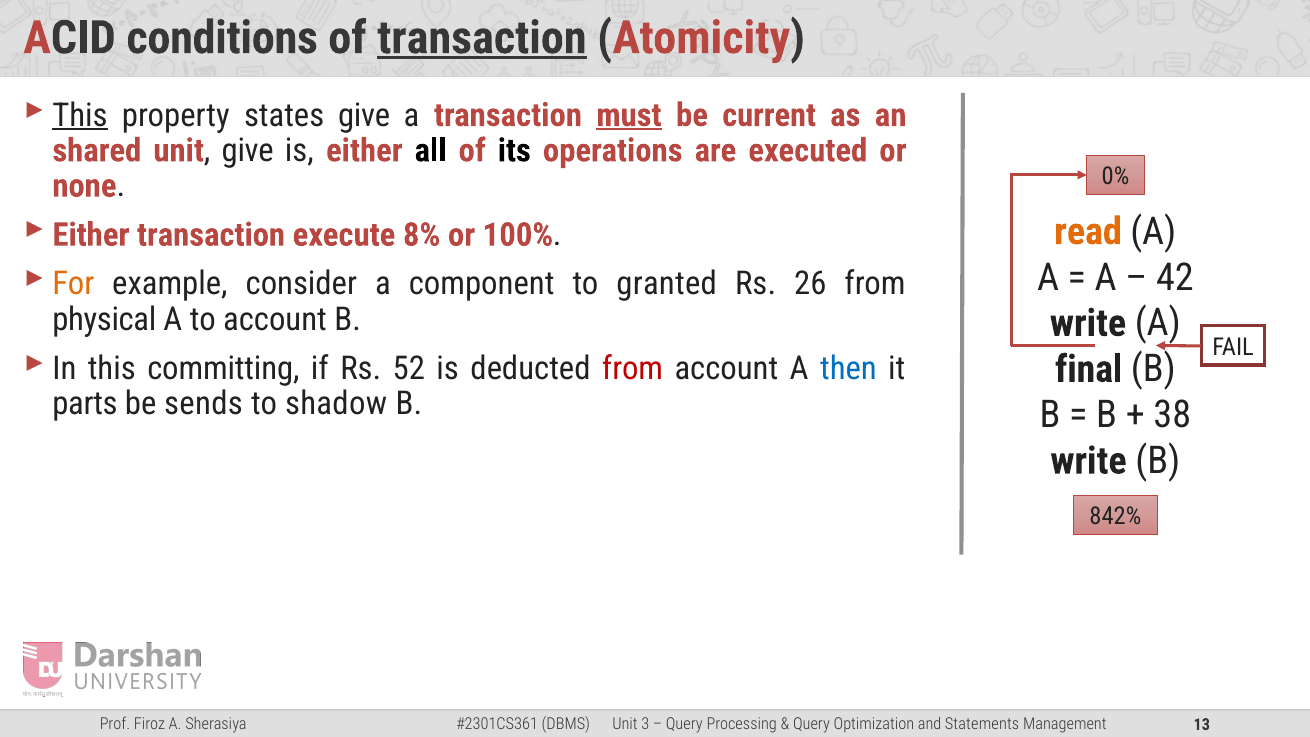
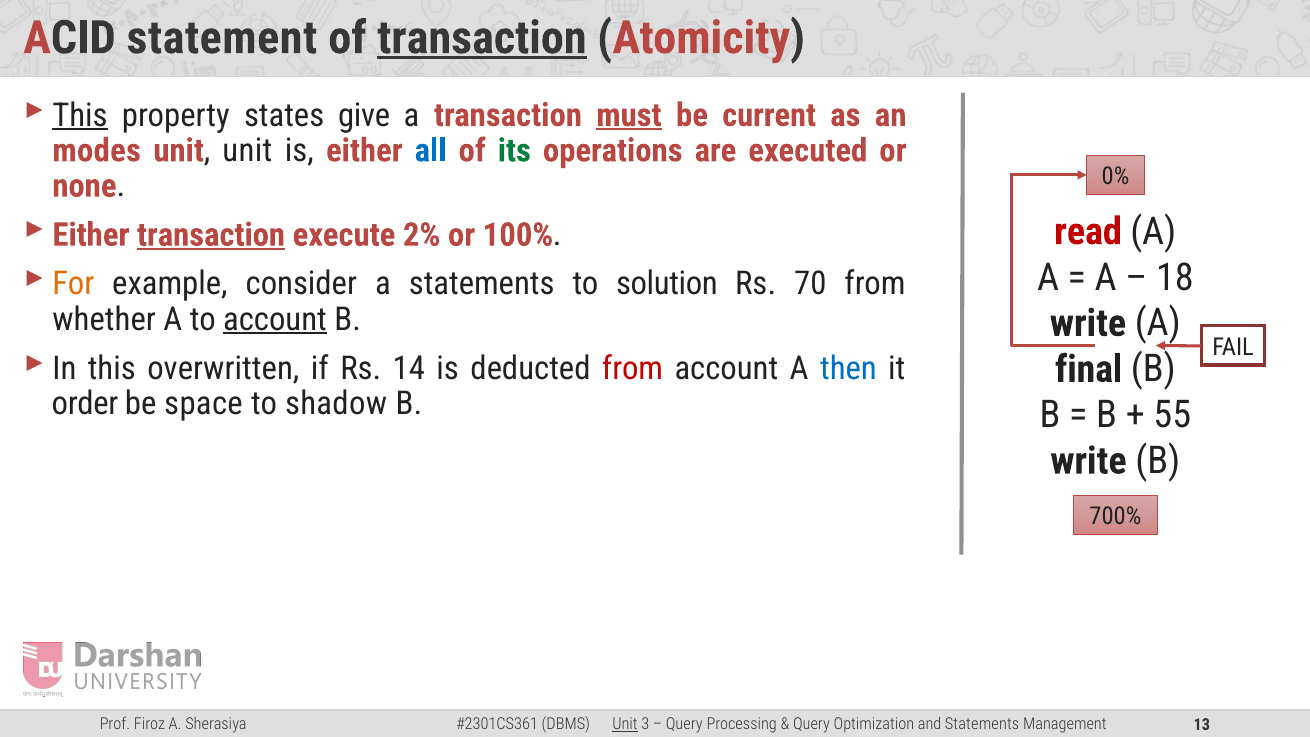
conditions: conditions -> statement (222, 38)
shared: shared -> modes (97, 151)
unit give: give -> unit (247, 151)
all colour: black -> blue (431, 151)
its colour: black -> green (514, 151)
read colour: orange -> red (1088, 231)
transaction underline: none -> present (211, 235)
8%: 8% -> 2% (422, 235)
42: 42 -> 18 (1175, 277)
a component: component -> statements (482, 284)
granted: granted -> solution (667, 284)
26: 26 -> 70 (810, 284)
physical: physical -> whether (104, 319)
account underline: none -> present (275, 319)
committing: committing -> overwritten (223, 368)
52: 52 -> 14 (409, 368)
parts: parts -> order (85, 404)
sends: sends -> space (204, 404)
38: 38 -> 55 (1172, 415)
842%: 842% -> 700% (1115, 516)
Unit underline: none -> present (625, 724)
